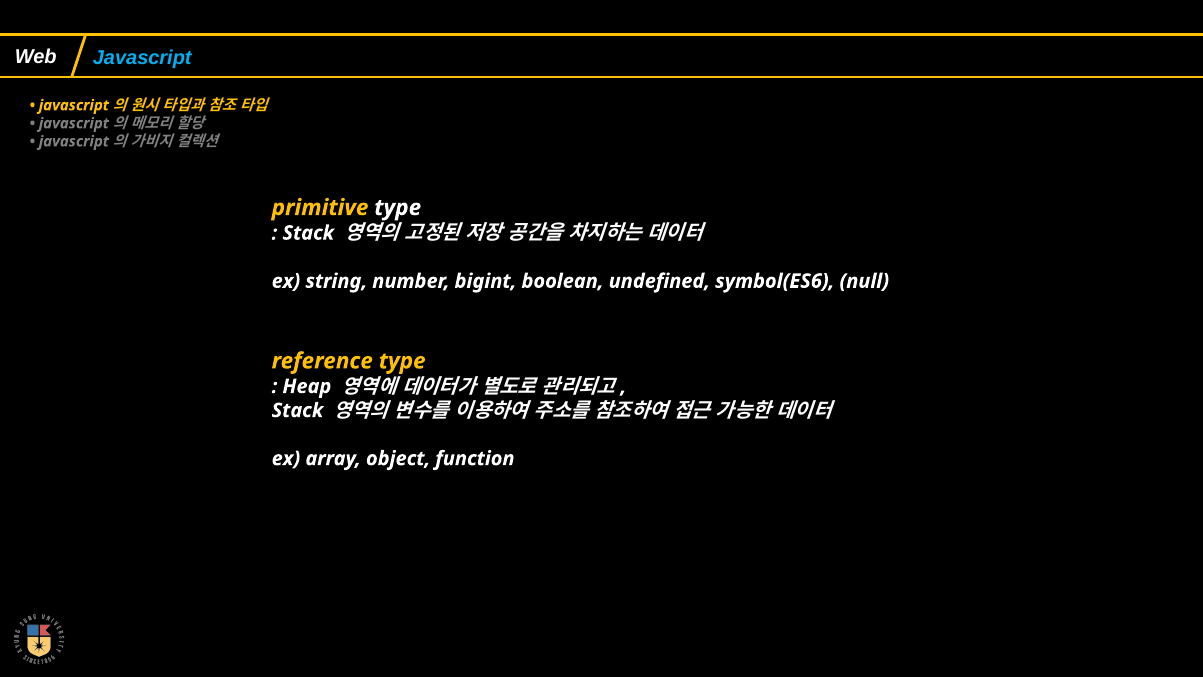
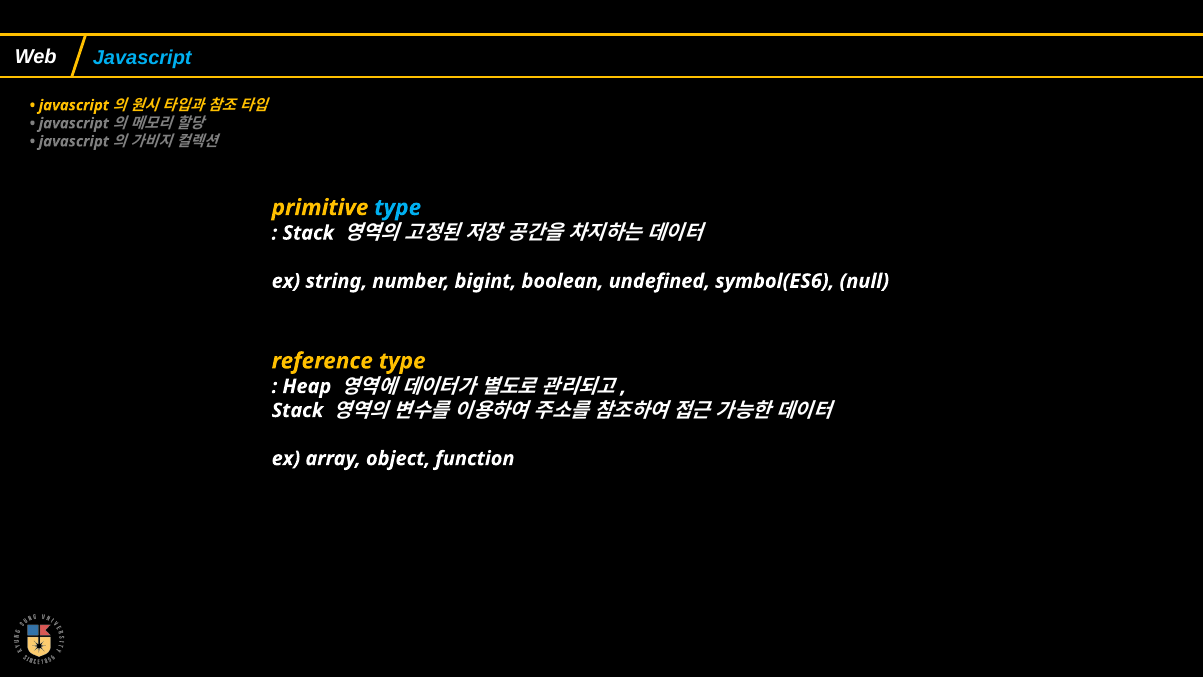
type colour: white -> light blue (398, 208)
